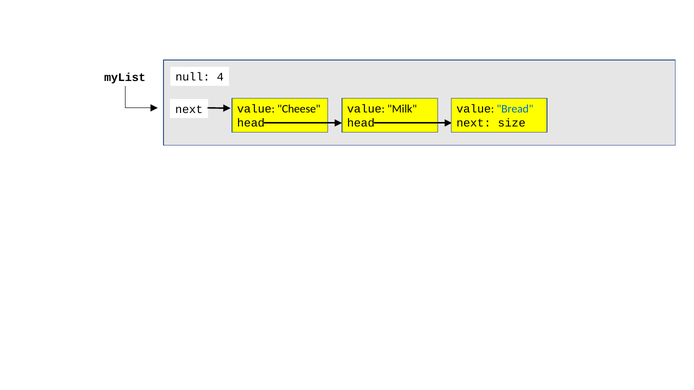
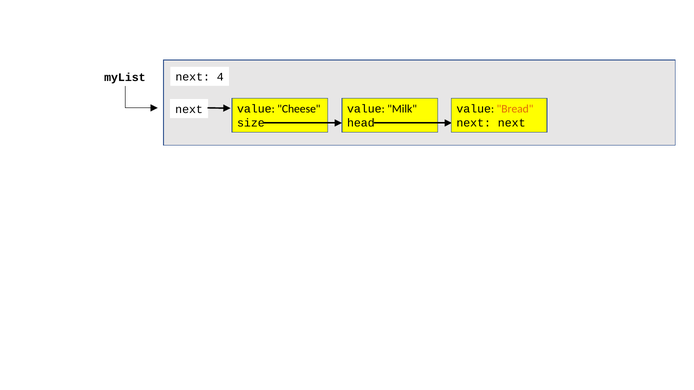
myList null: null -> next (193, 77)
Bread colour: blue -> orange (515, 109)
head: head -> size (251, 123)
next size: size -> next (512, 123)
